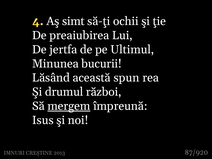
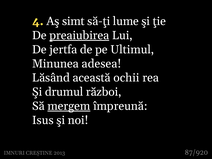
ochii: ochii -> lume (126, 21)
preaiubirea underline: none -> present (79, 35)
bucurii: bucurii -> adesea (101, 64)
spun: spun -> ochii (126, 78)
